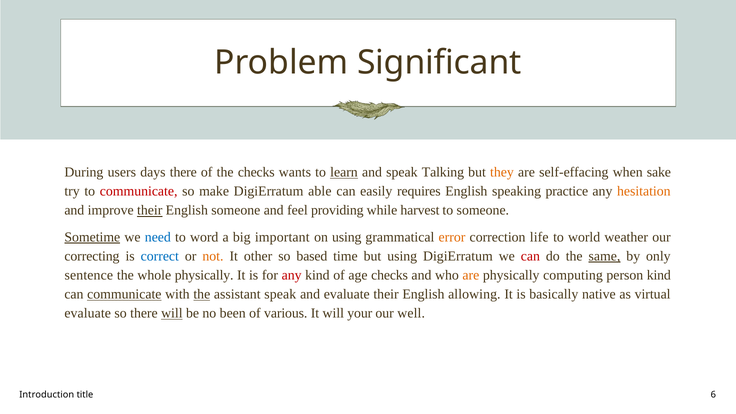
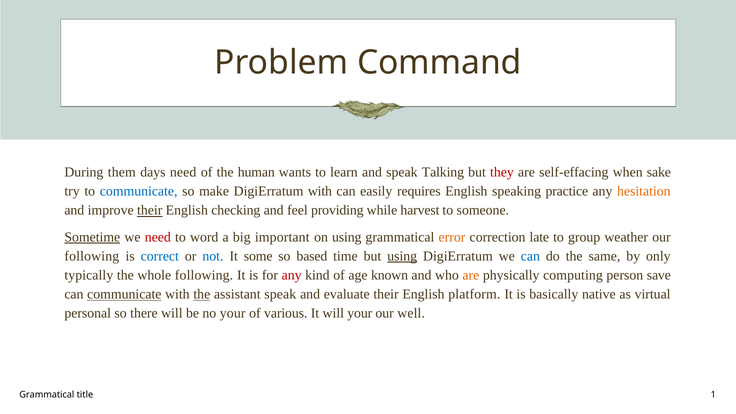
Significant: Significant -> Command (439, 63)
users: users -> them (122, 172)
days there: there -> need (183, 172)
the checks: checks -> human (256, 172)
learn underline: present -> none (344, 172)
they colour: orange -> red (502, 172)
communicate colour: red -> blue (139, 191)
DigiErratum able: able -> with (320, 191)
English someone: someone -> checking (236, 210)
need colour: blue -> red (158, 237)
life: life -> late (539, 237)
world: world -> group (584, 237)
correcting: correcting -> following (92, 256)
not colour: orange -> blue (213, 256)
other: other -> some (258, 256)
using underline: none -> present (402, 256)
can colour: red -> blue (530, 256)
same underline: present -> none (604, 256)
sentence: sentence -> typically (89, 275)
whole physically: physically -> following (204, 275)
age checks: checks -> known (390, 275)
person kind: kind -> save (659, 275)
allowing: allowing -> platform (474, 294)
evaluate: evaluate -> personal (88, 313)
will underline: present -> none (172, 313)
no been: been -> your (233, 313)
Introduction: Introduction -> Grammatical (47, 395)
6: 6 -> 1 (713, 395)
